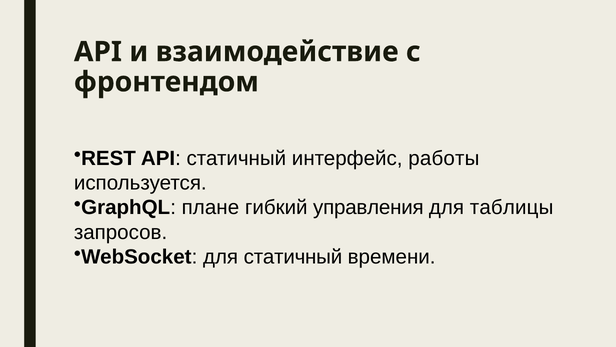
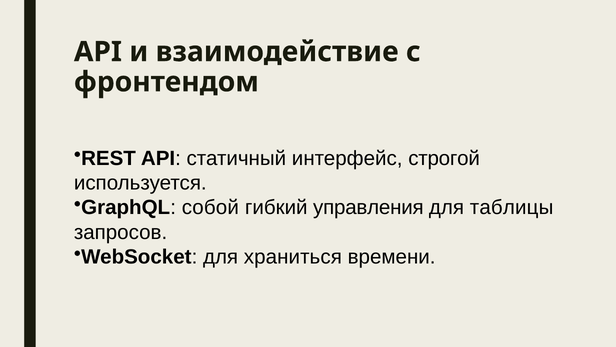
работы: работы -> строгой (444, 158)
плане: плане -> собой (210, 207)
для статичный: статичный -> храниться (293, 257)
